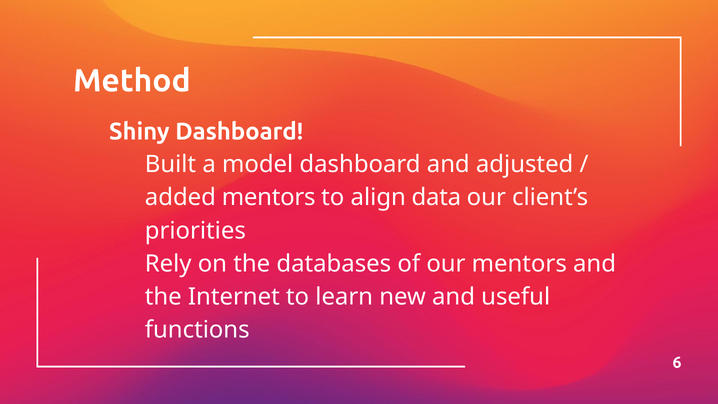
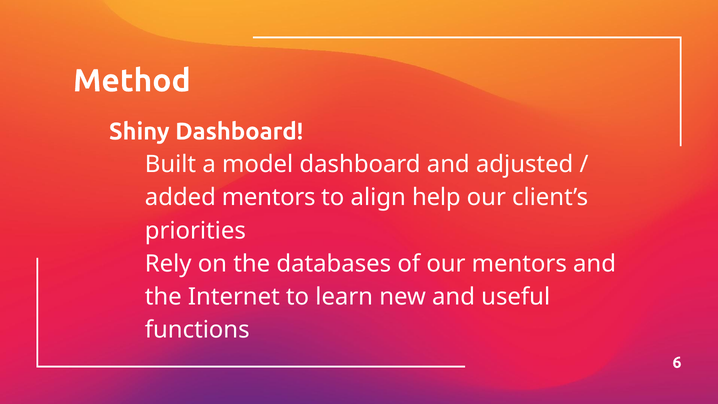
data: data -> help (436, 198)
